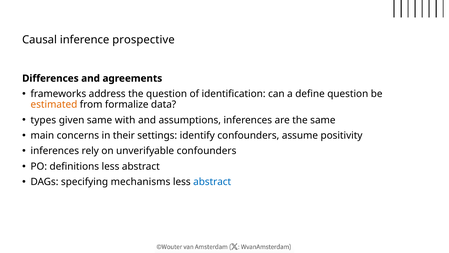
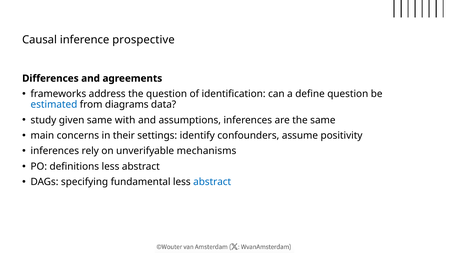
estimated colour: orange -> blue (54, 104)
formalize: formalize -> diagrams (127, 104)
types: types -> study (43, 120)
unverifyable confounders: confounders -> mechanisms (207, 151)
mechanisms: mechanisms -> fundamental (141, 182)
